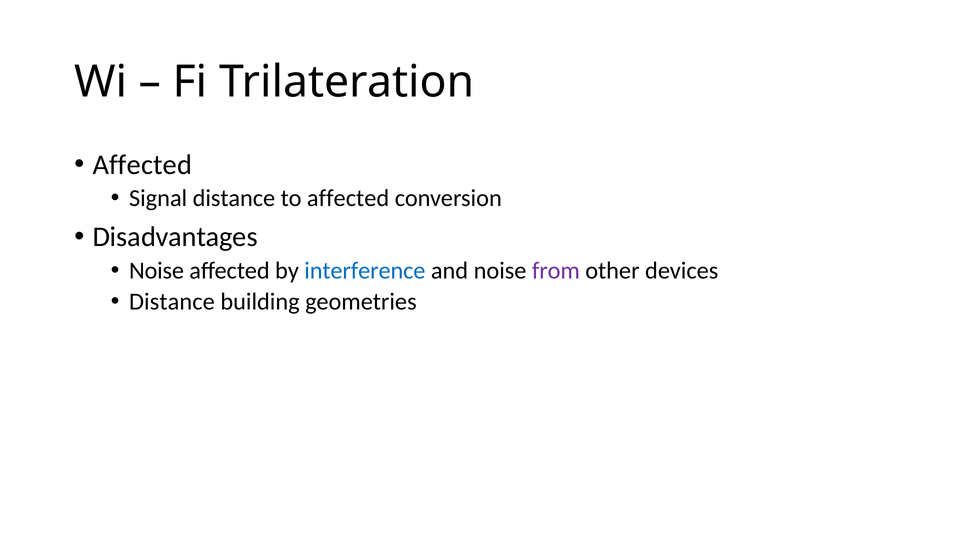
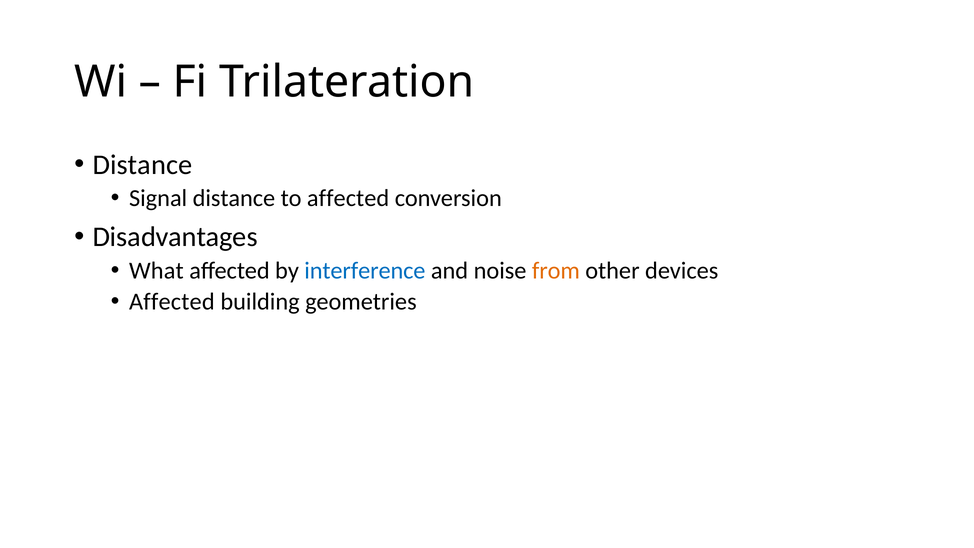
Affected: Affected -> Distance (142, 165)
Noise: Noise -> What (156, 270)
from colour: purple -> orange (556, 270)
Distance: Distance -> Affected (172, 302)
